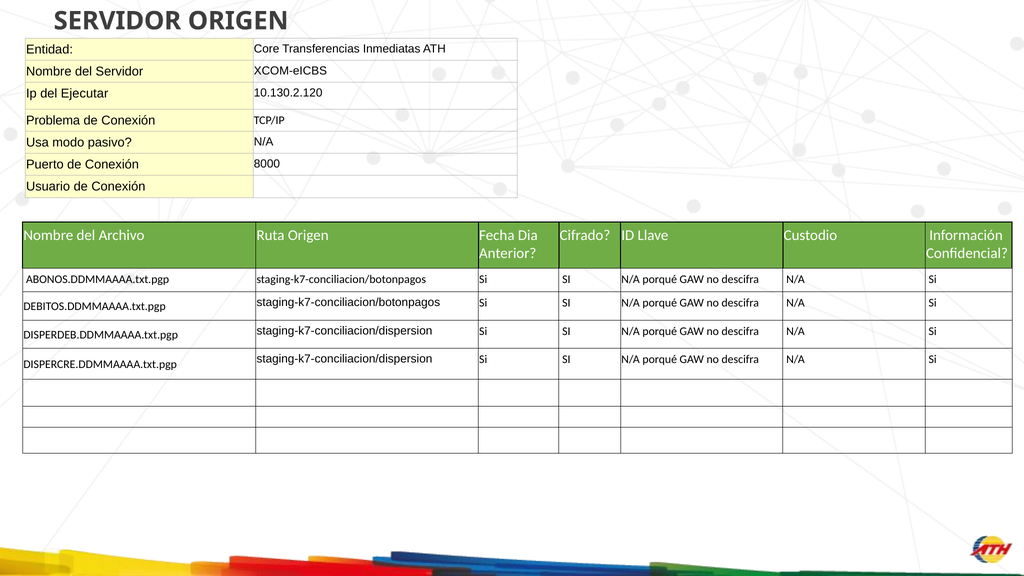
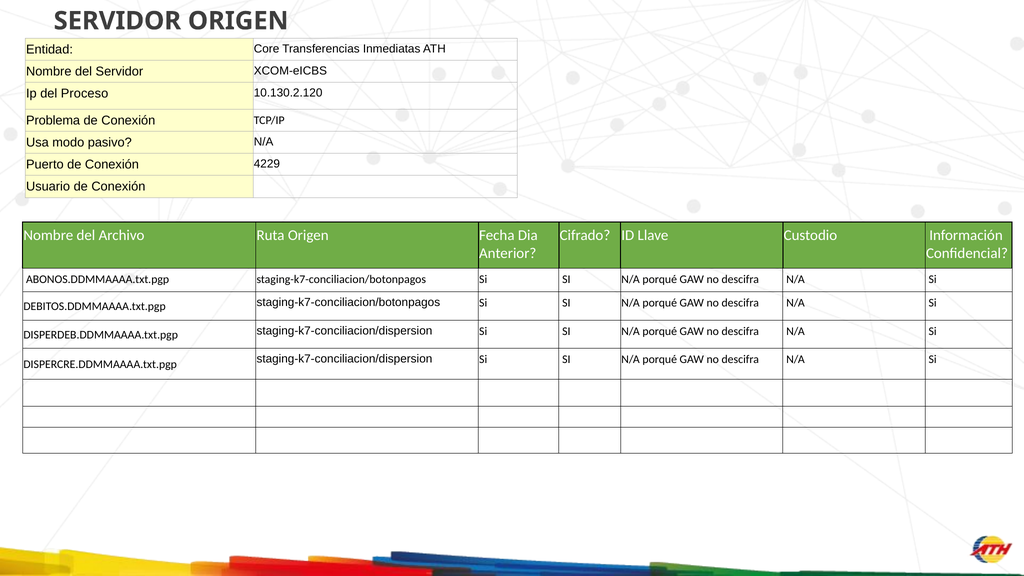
Ejecutar: Ejecutar -> Proceso (85, 94)
8000: 8000 -> 4229 (267, 164)
